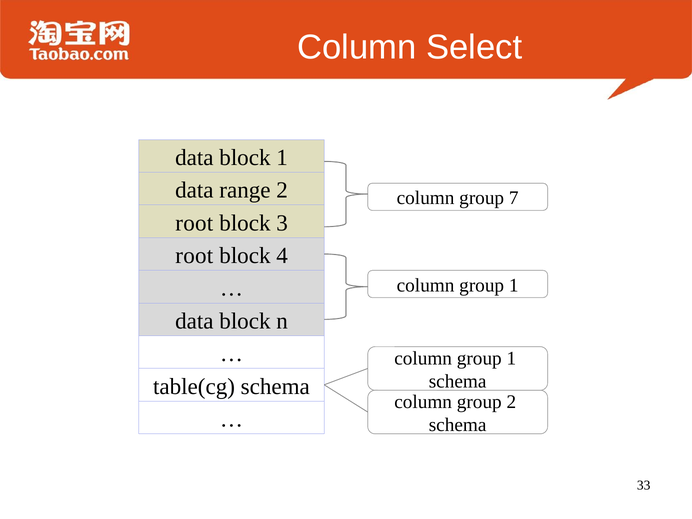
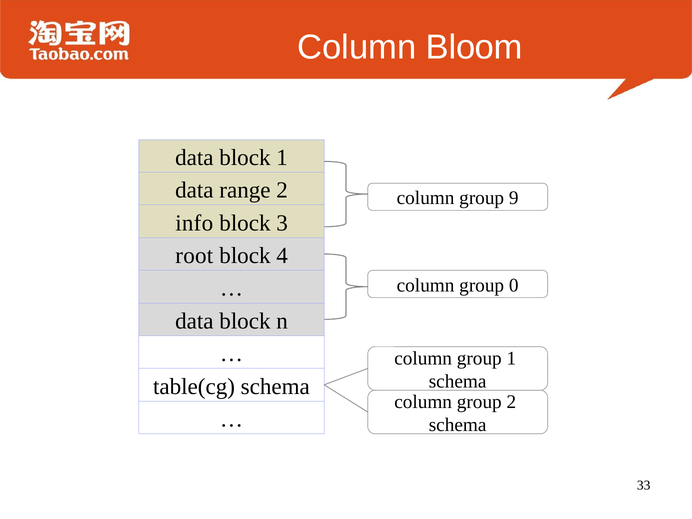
Select: Select -> Bloom (474, 47)
7: 7 -> 9 (514, 198)
root: root -> info (194, 223)
1: 1 -> 0 (514, 285)
